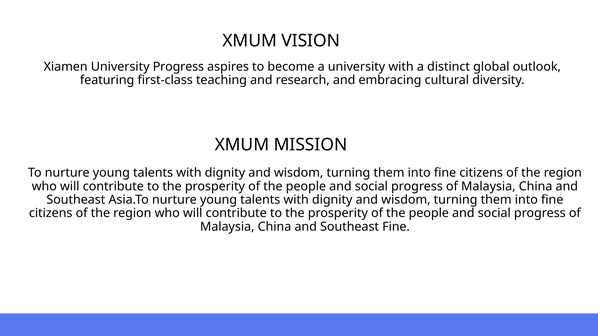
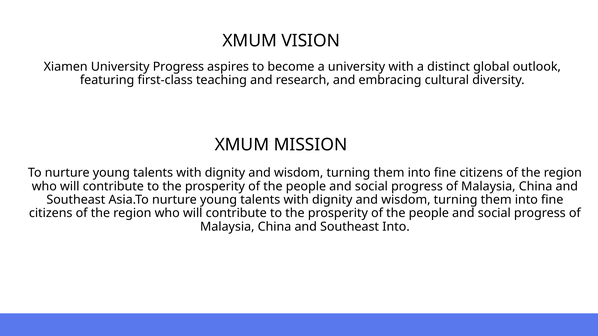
Southeast Fine: Fine -> Into (396, 227)
